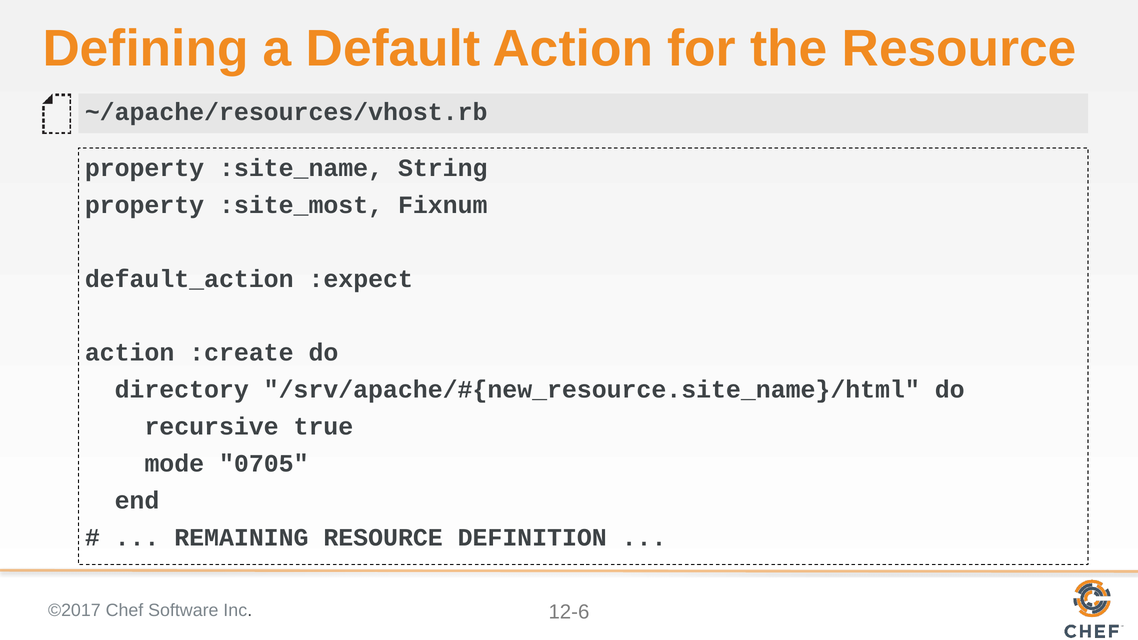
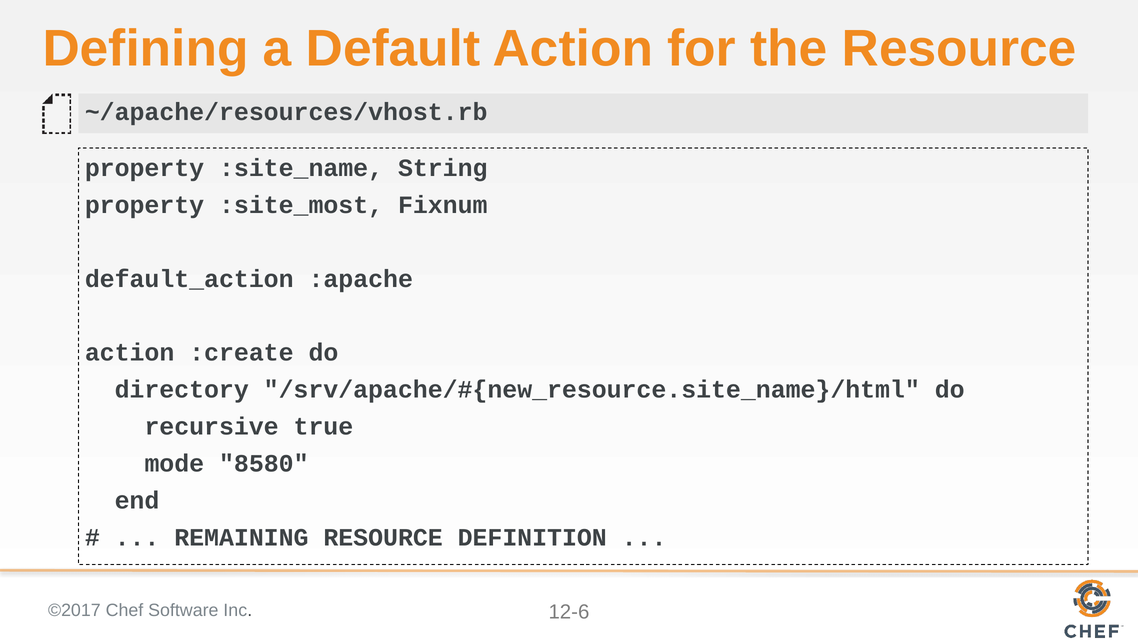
:expect: :expect -> :apache (361, 279)
0705: 0705 -> 8580 (264, 464)
